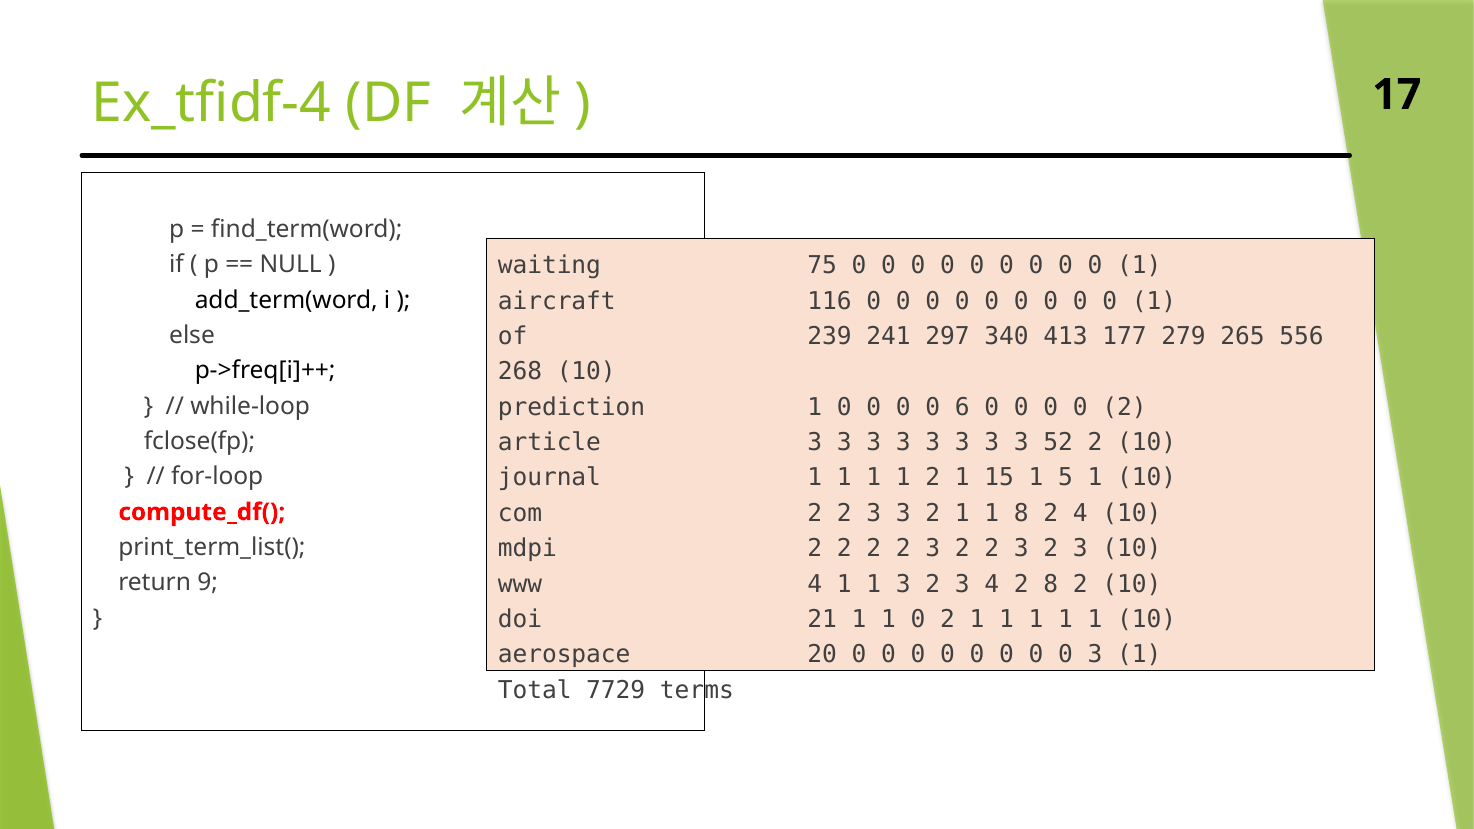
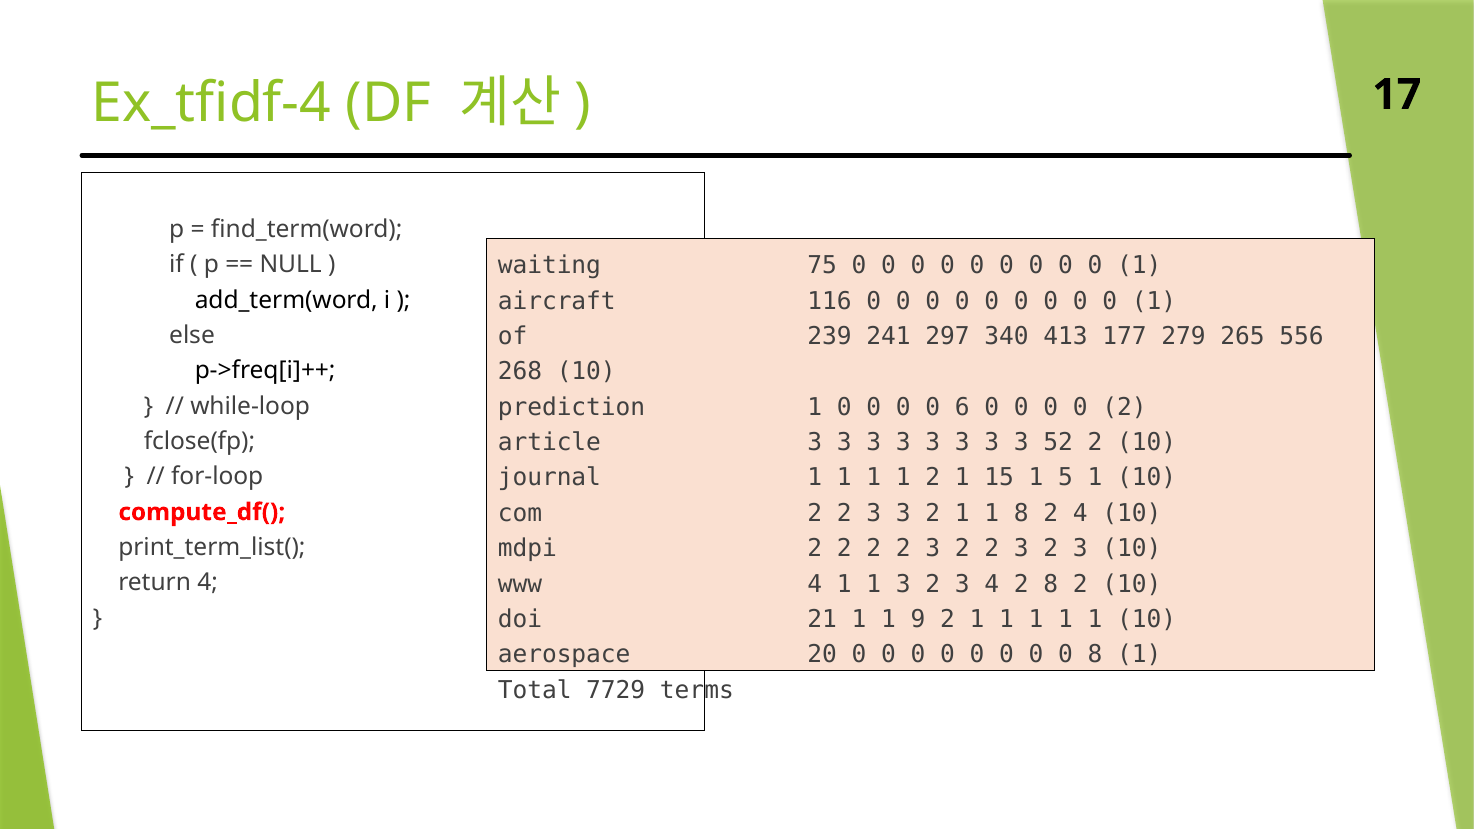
return 9: 9 -> 4 (208, 583)
1 1 0: 0 -> 9 (918, 619)
0 3: 3 -> 8 (1095, 655)
